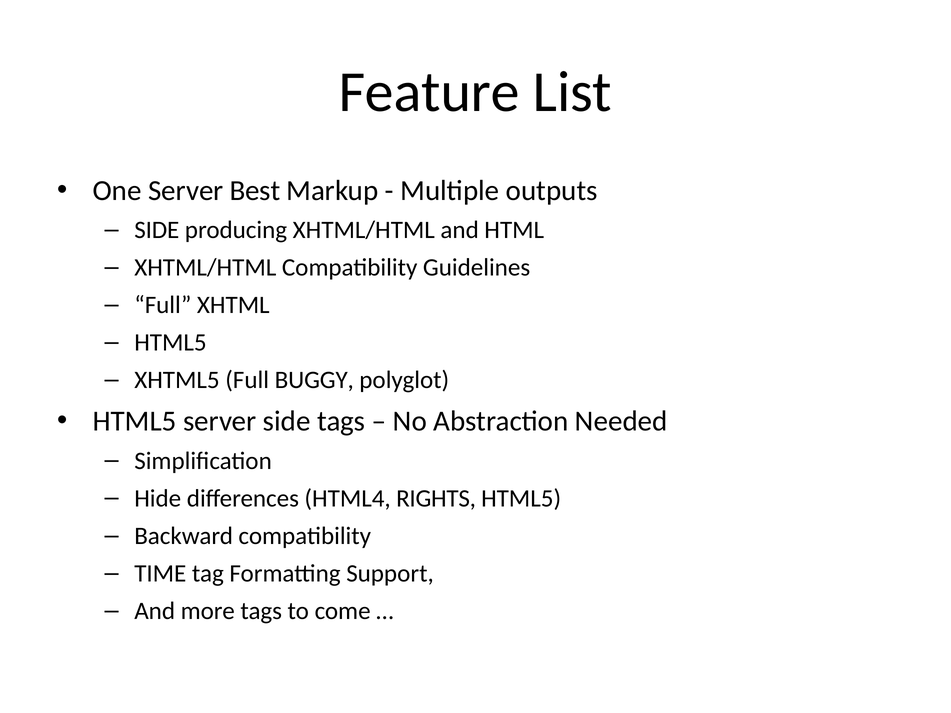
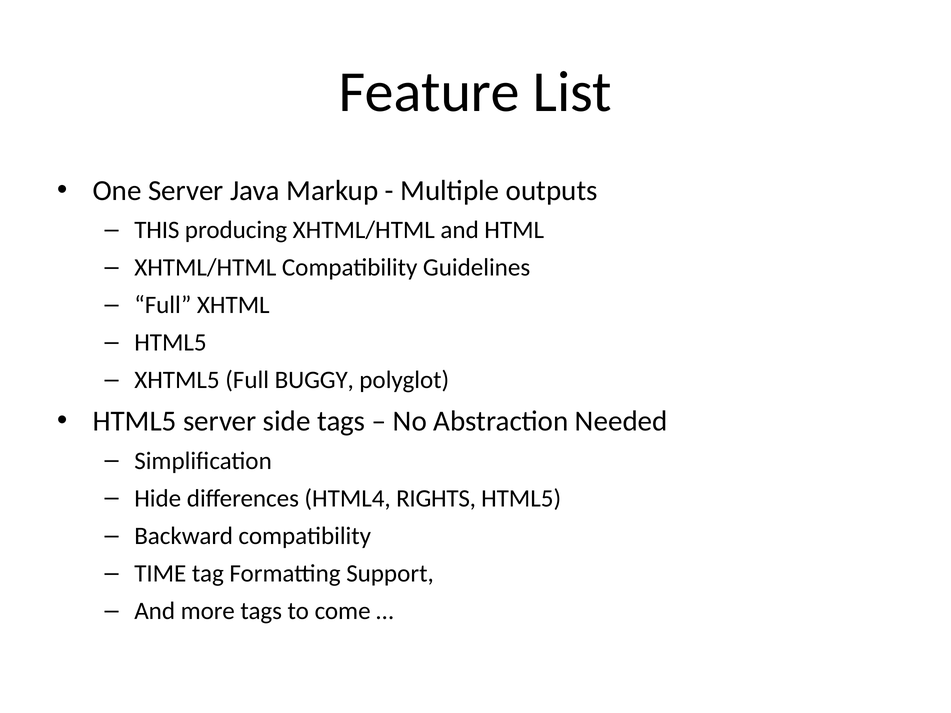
Best: Best -> Java (255, 191)
SIDE: SIDE -> THIS (157, 230)
